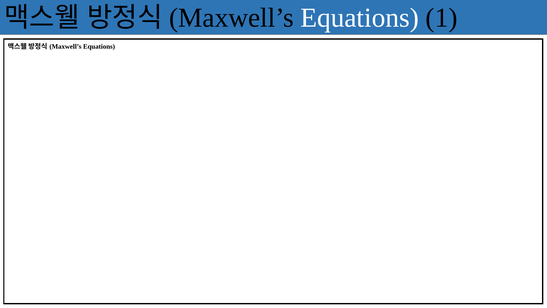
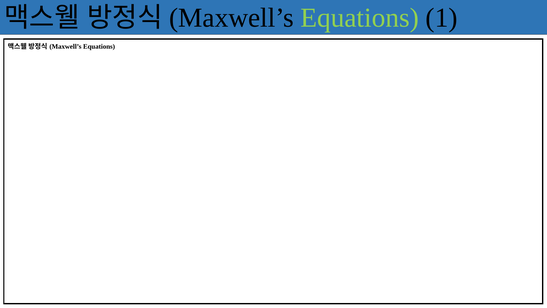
Equations colour: white -> light green (360, 18)
